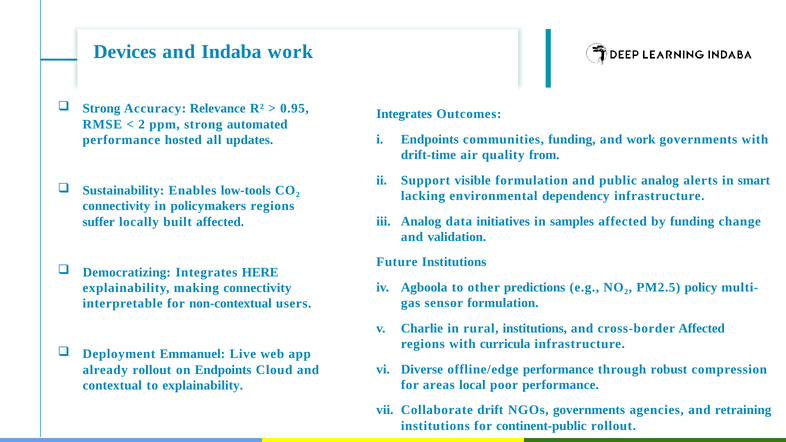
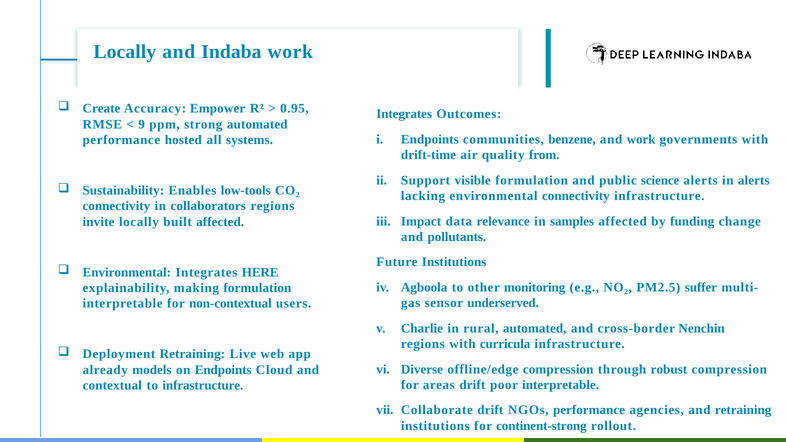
Devices: Devices -> Locally (125, 52)
Strong: Strong -> Create (101, 109)
Relevance: Relevance -> Empower (218, 109)
2: 2 -> 9 (142, 124)
communities funding: funding -> benzene (572, 139)
updates: updates -> systems (250, 140)
public analog: analog -> science (660, 180)
in smart: smart -> alerts (754, 180)
environmental dependency: dependency -> connectivity (576, 196)
policymakers: policymakers -> collaborators (208, 206)
Analog: Analog -> Impact (421, 221)
initiatives: initiatives -> relevance (503, 221)
suffer: suffer -> invite (98, 222)
validation: validation -> pollutants (457, 237)
Democratizing: Democratizing -> Environmental (127, 272)
predictions: predictions -> monitoring (535, 287)
policy: policy -> suffer (701, 287)
making connectivity: connectivity -> formulation (257, 288)
sensor formulation: formulation -> underserved (503, 303)
rural institutions: institutions -> automated (535, 328)
cross-border Affected: Affected -> Nenchin (702, 328)
Deployment Emmanuel: Emmanuel -> Retraining (192, 354)
offline/edge performance: performance -> compression (558, 369)
already rollout: rollout -> models (152, 370)
areas local: local -> drift (472, 385)
poor performance: performance -> interpretable (561, 385)
to explainability: explainability -> infrastructure (203, 386)
NGOs governments: governments -> performance (589, 410)
continent-public: continent-public -> continent-strong (541, 426)
